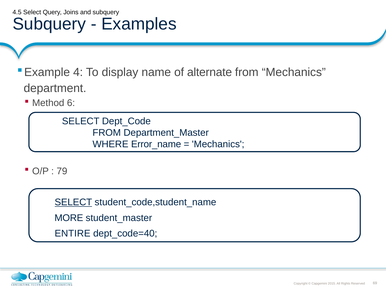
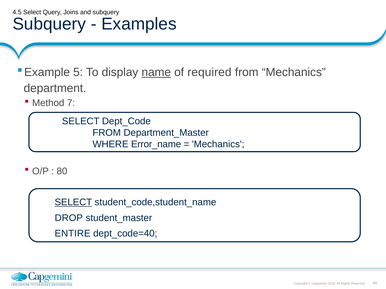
4: 4 -> 5 (78, 72)
name underline: none -> present (156, 72)
alternate: alternate -> required (209, 72)
6: 6 -> 7 (71, 103)
79: 79 -> 80 (62, 171)
MORE: MORE -> DROP (69, 218)
